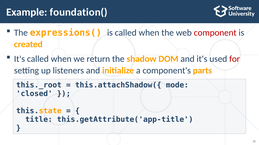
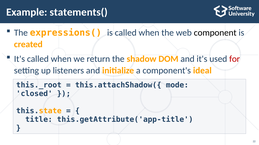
foundation(: foundation( -> statements( (79, 12)
component colour: red -> black (215, 33)
parts: parts -> ideal (202, 71)
